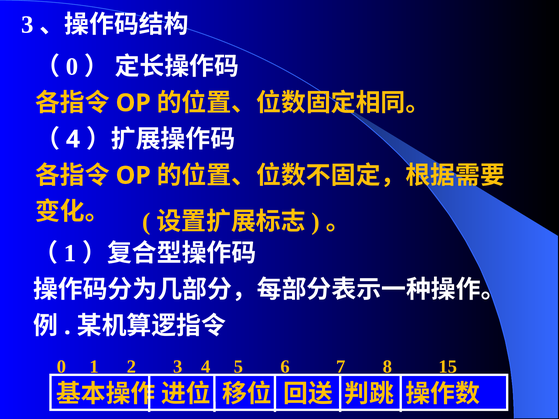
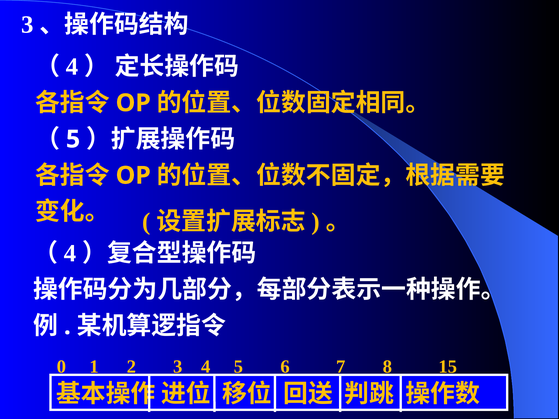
0: 0 -> 4 (72, 67)
4: 4 -> 5 (73, 139)
1: 1 -> 4 (70, 254)
